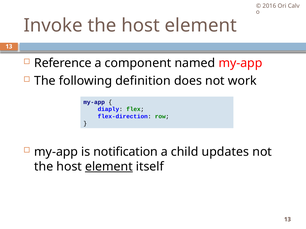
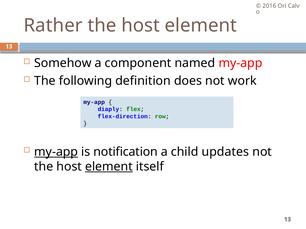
Invoke: Invoke -> Rather (53, 26)
Reference: Reference -> Somehow (63, 63)
my-app underline: none -> present (56, 152)
